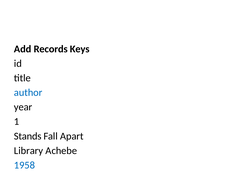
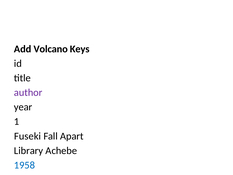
Add Records: Records -> Volcano (51, 49)
author colour: blue -> purple (28, 92)
Stands: Stands -> Fuseki (28, 136)
